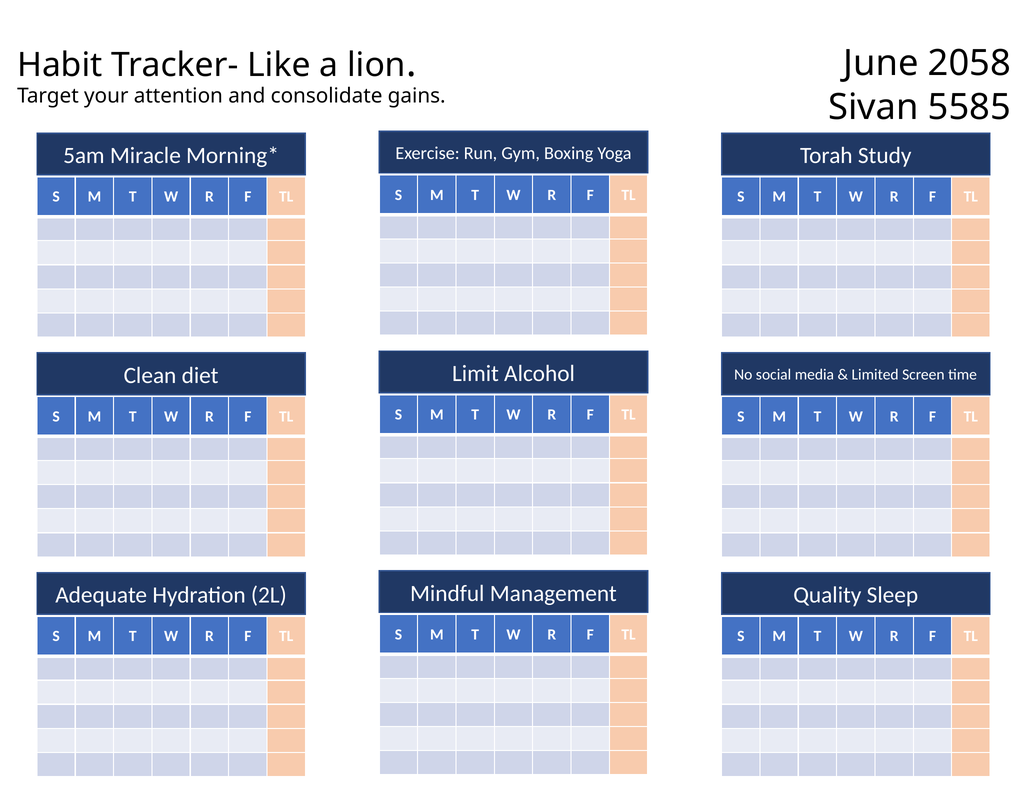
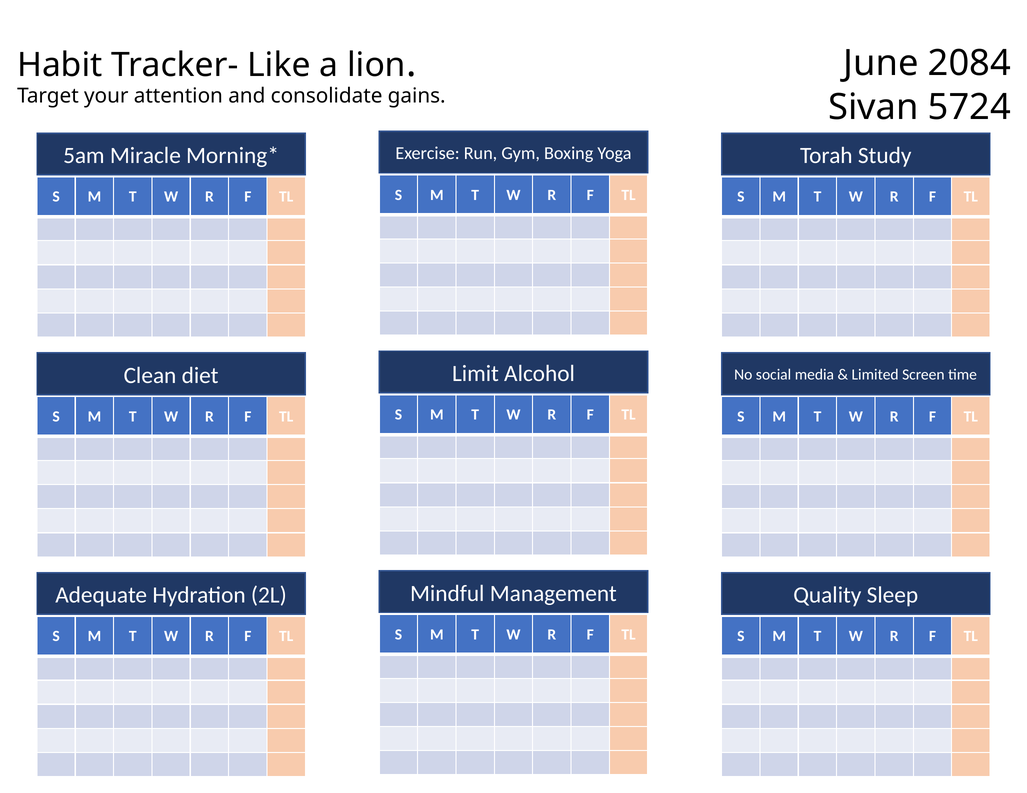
2058: 2058 -> 2084 (969, 63)
5585: 5585 -> 5724 (969, 108)
